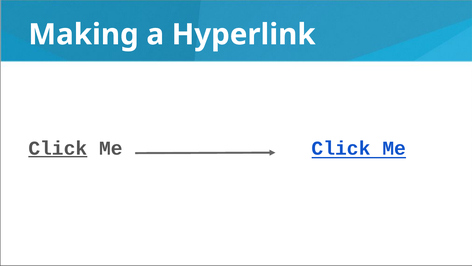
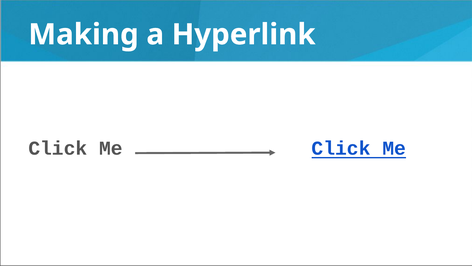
Click underline: present -> none (58, 148)
